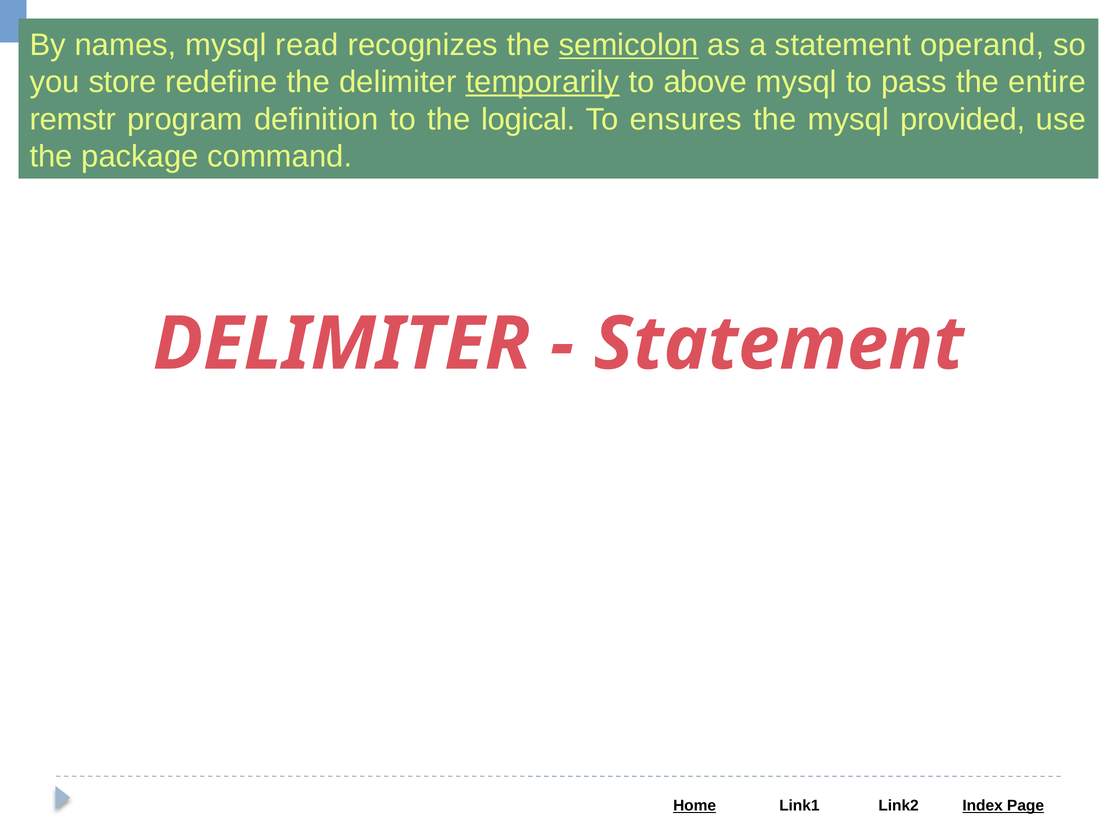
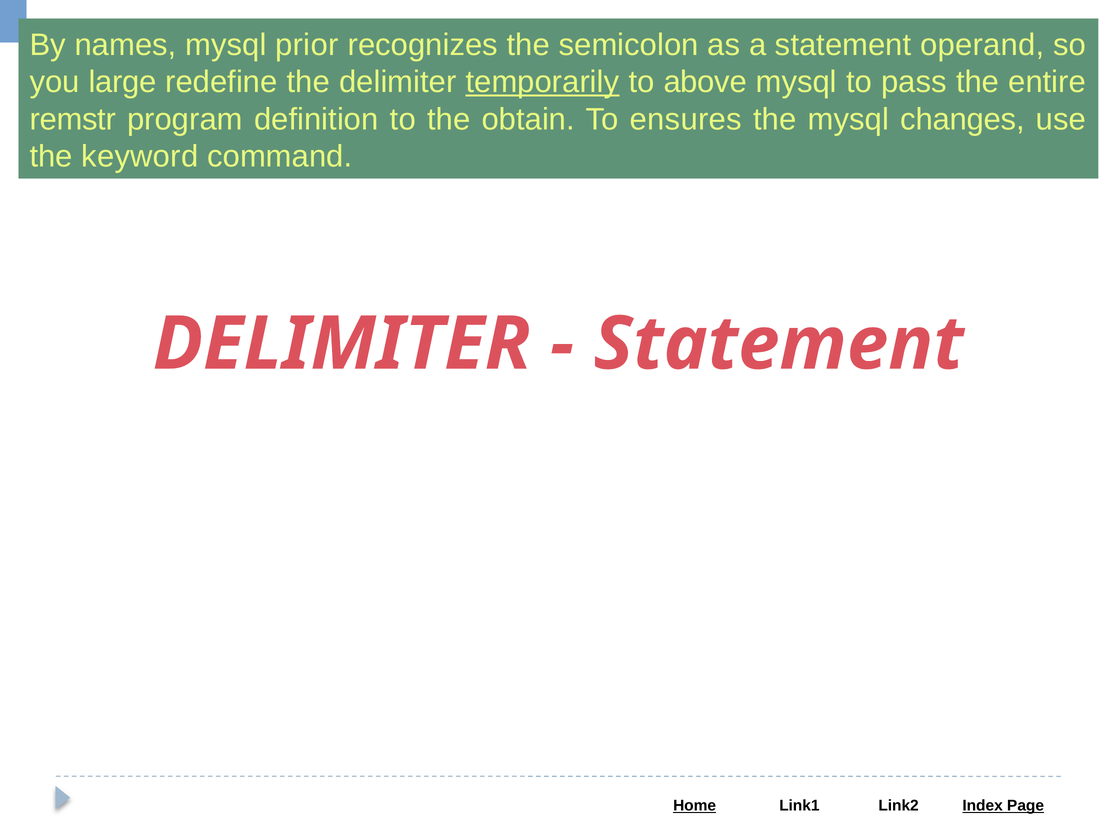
read: read -> prior (307, 45)
semicolon underline: present -> none (629, 45)
store: store -> large (123, 82)
logical: logical -> obtain (528, 119)
provided: provided -> changes (963, 119)
package: package -> keyword (140, 157)
